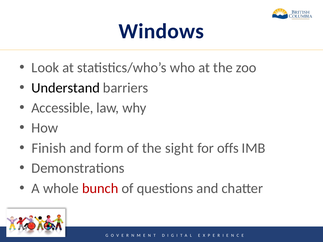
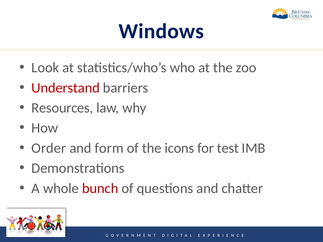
Understand colour: black -> red (66, 88)
Accessible: Accessible -> Resources (62, 108)
Finish: Finish -> Order (49, 148)
sight: sight -> icons (179, 148)
offs: offs -> test (228, 148)
